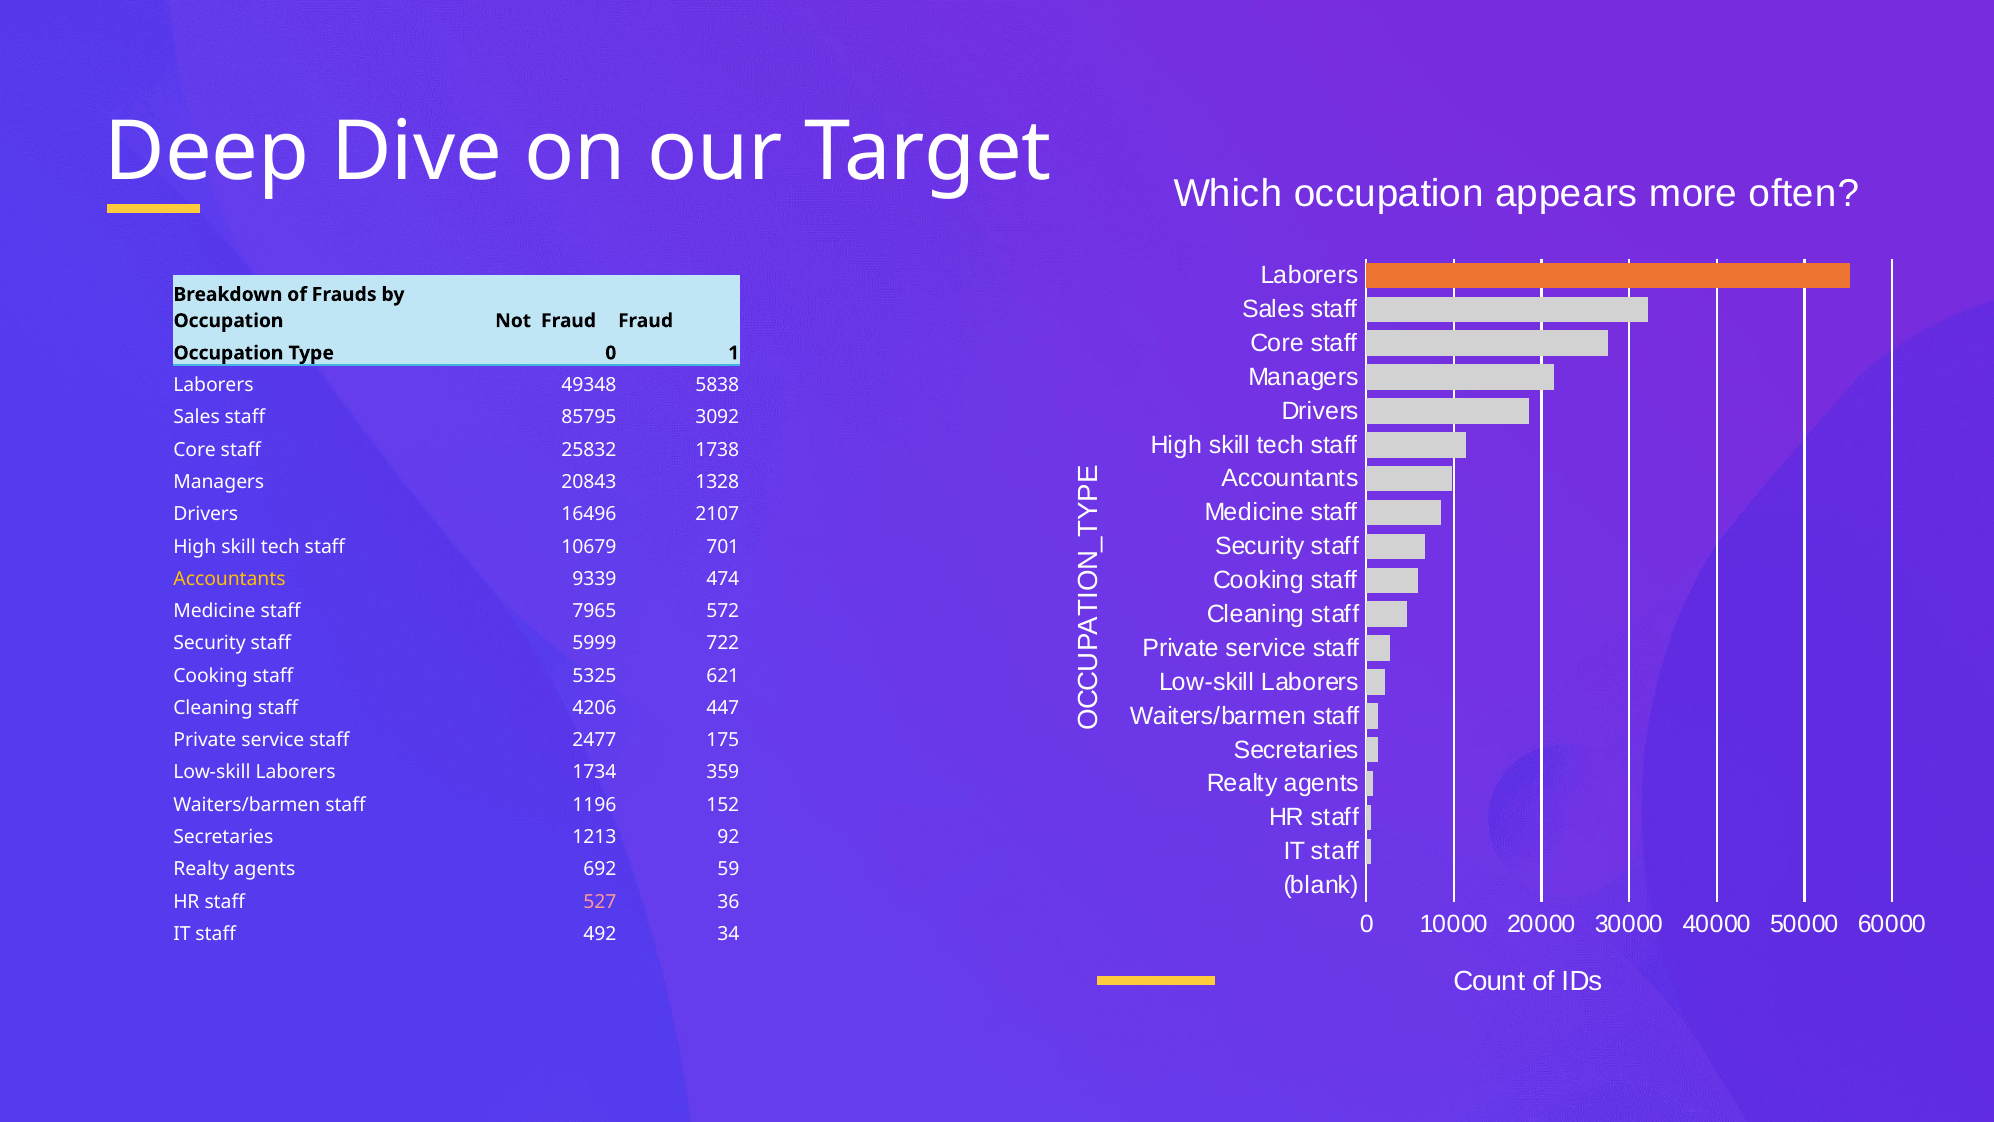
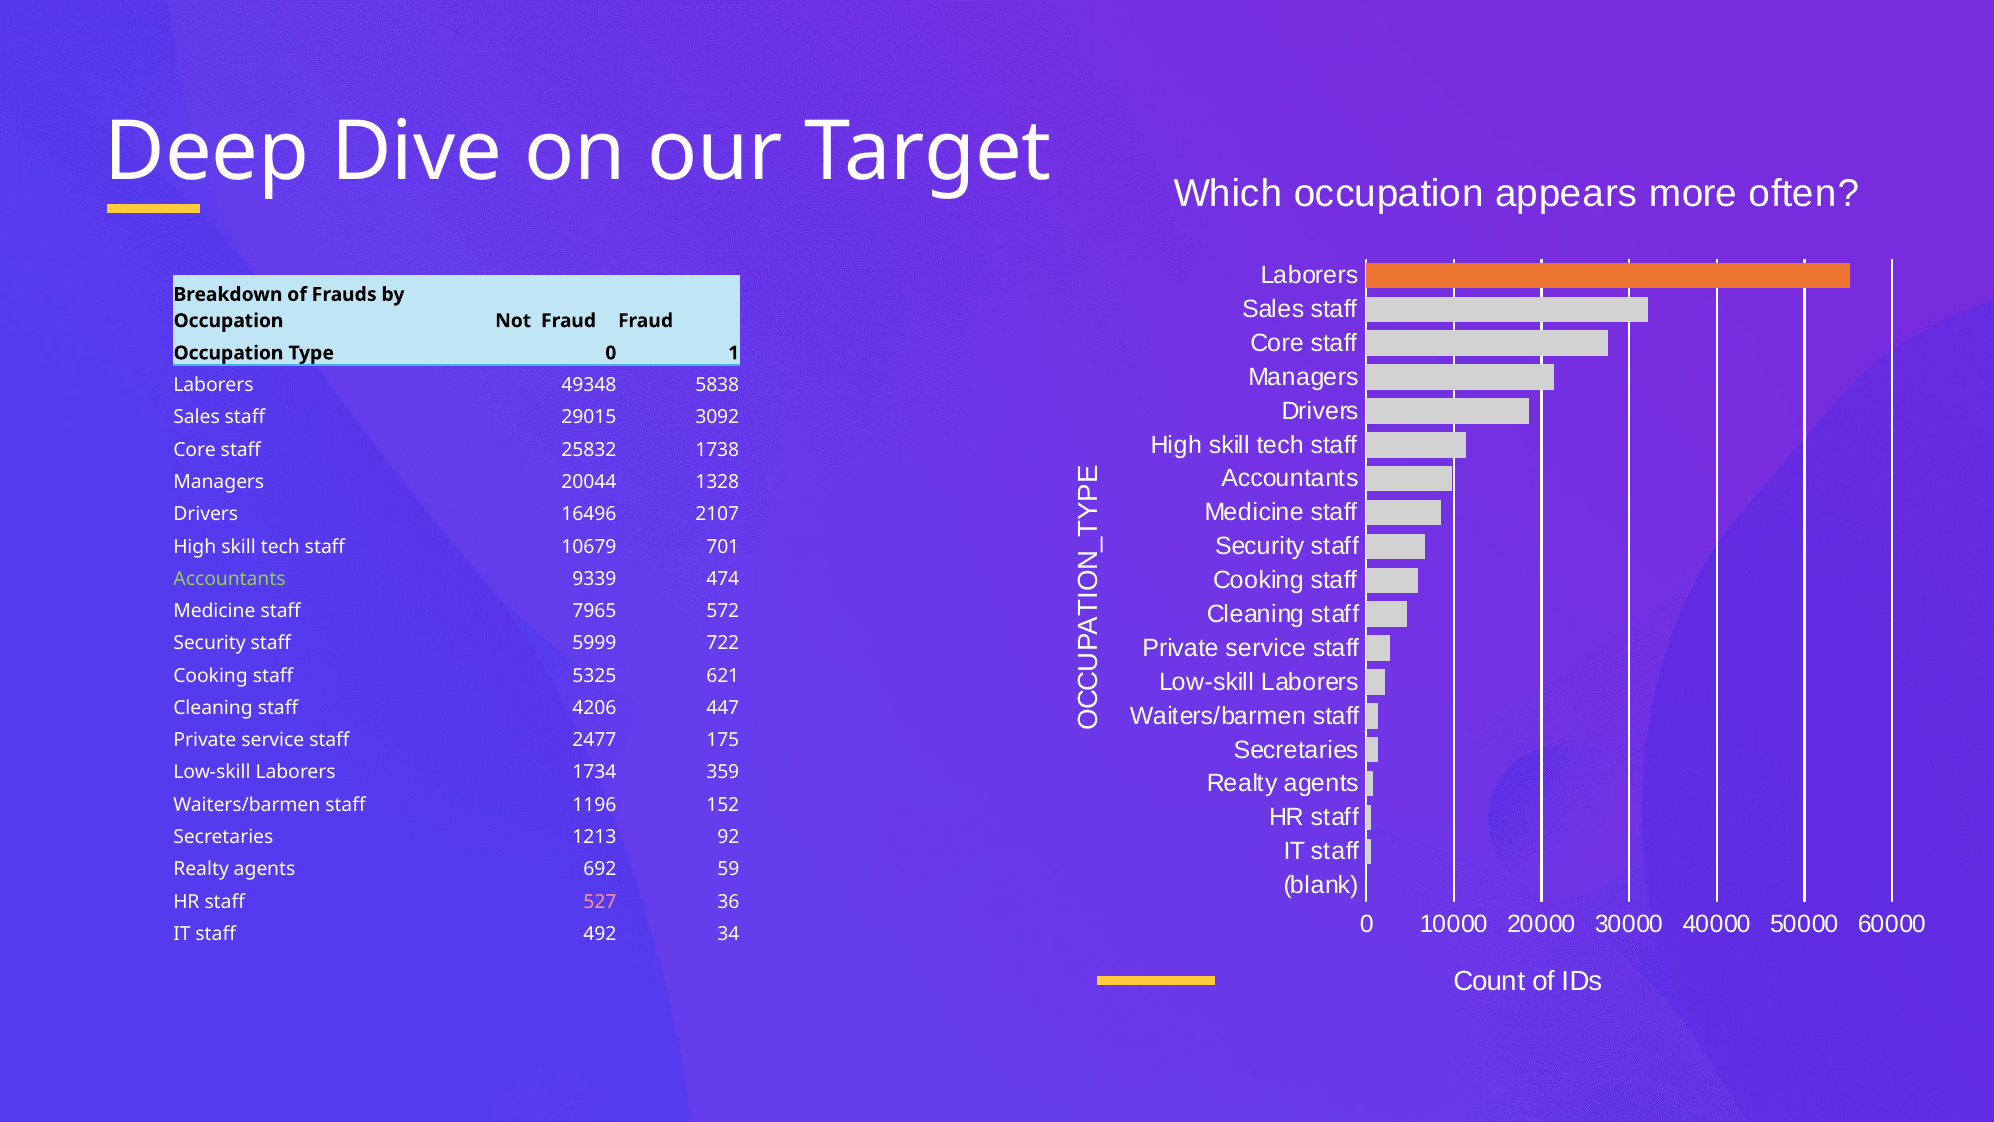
85795: 85795 -> 29015 (589, 417)
20843: 20843 -> 20044 (589, 482)
Accountants colour: yellow -> light green (230, 579)
